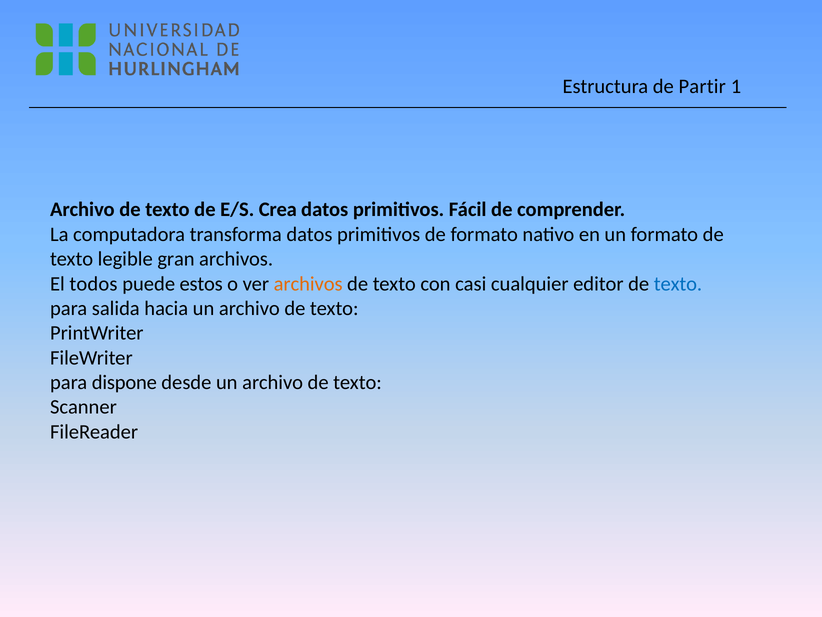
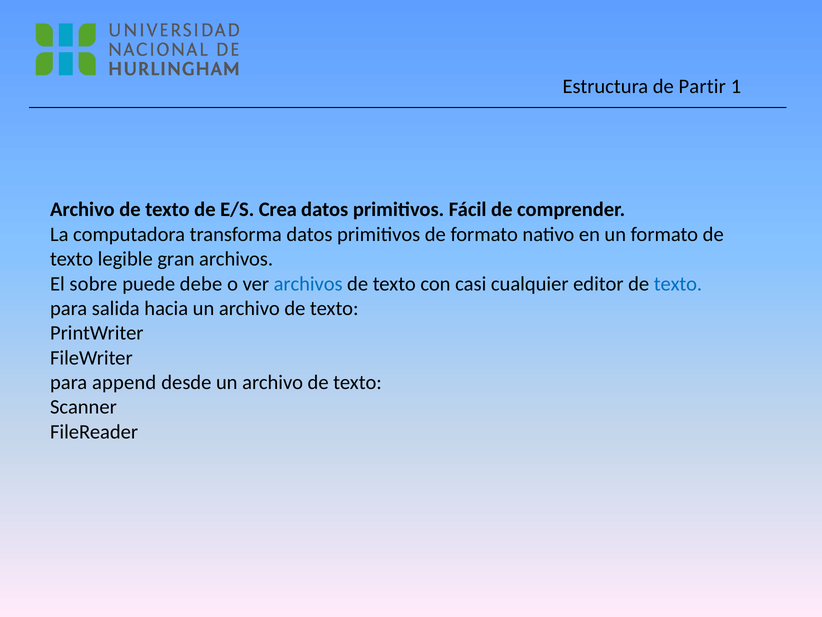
todos: todos -> sobre (93, 284)
estos: estos -> debe (201, 284)
archivos colour: orange -> blue (308, 284)
dispone: dispone -> append (124, 382)
